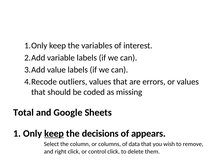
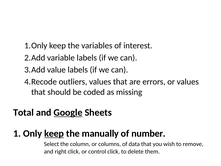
Google underline: none -> present (68, 112)
decisions: decisions -> manually (100, 133)
appears: appears -> number (148, 133)
